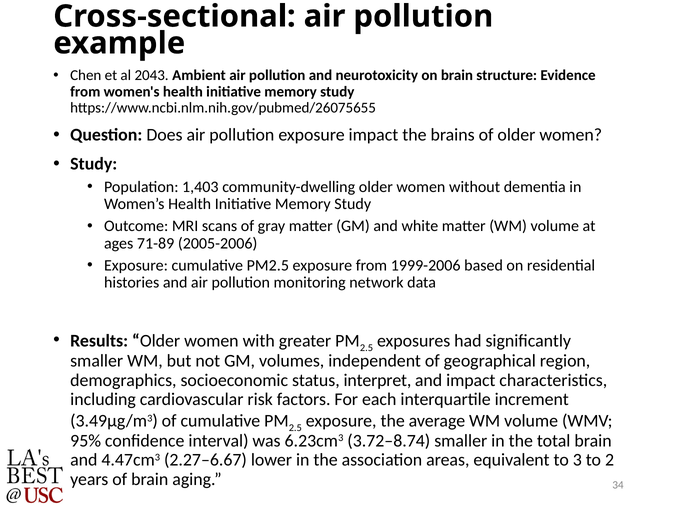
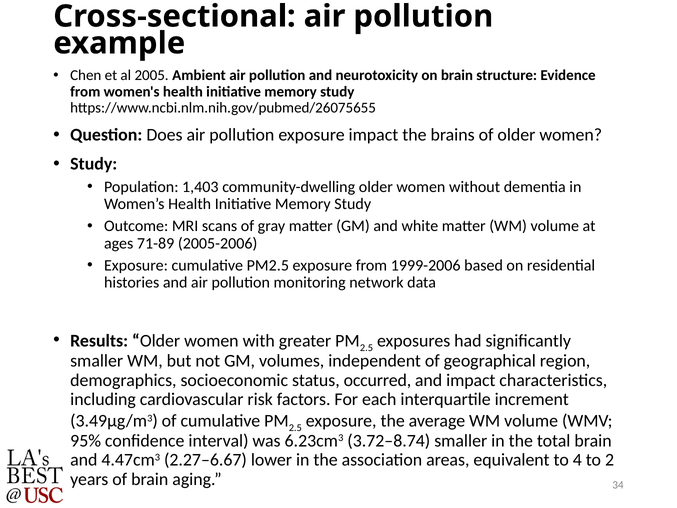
2043: 2043 -> 2005 (152, 75)
interpret: interpret -> occurred (377, 380)
3: 3 -> 4 (577, 460)
